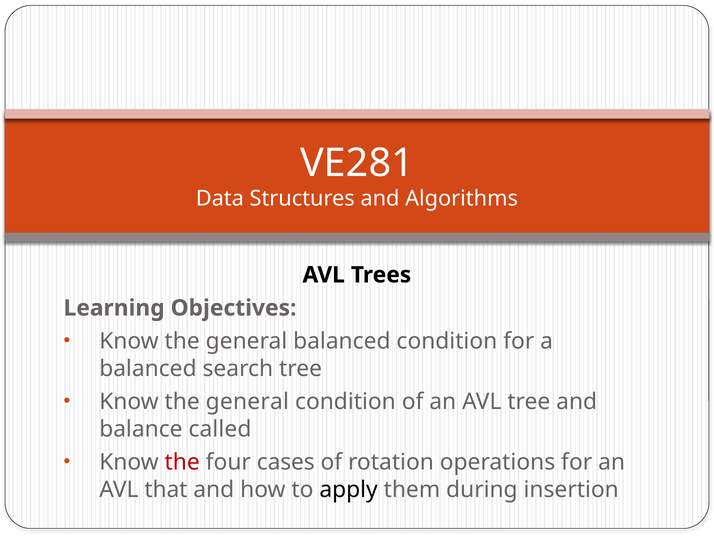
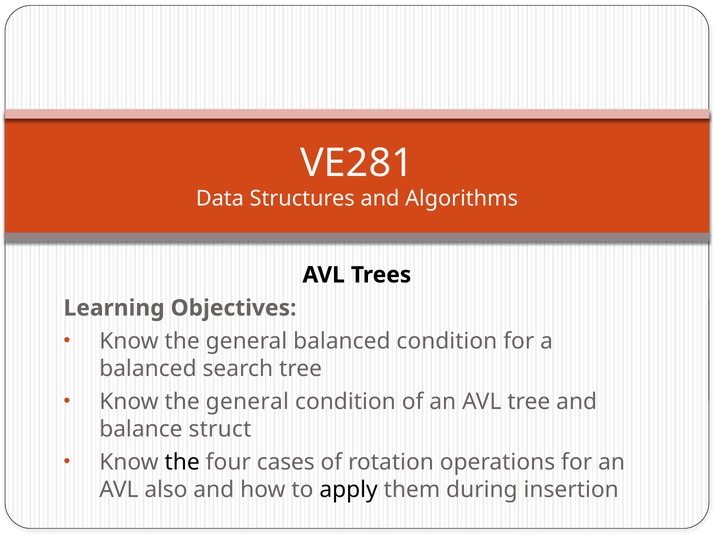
called: called -> struct (220, 429)
the colour: red -> black (182, 462)
that: that -> also (166, 489)
